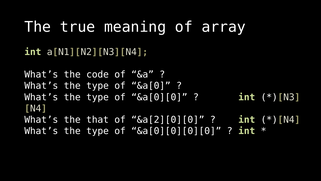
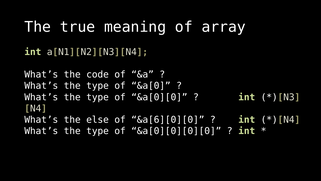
that: that -> else (98, 119)
&a[2][0][0: &a[2][0][0 -> &a[6][0][0 (168, 119)
